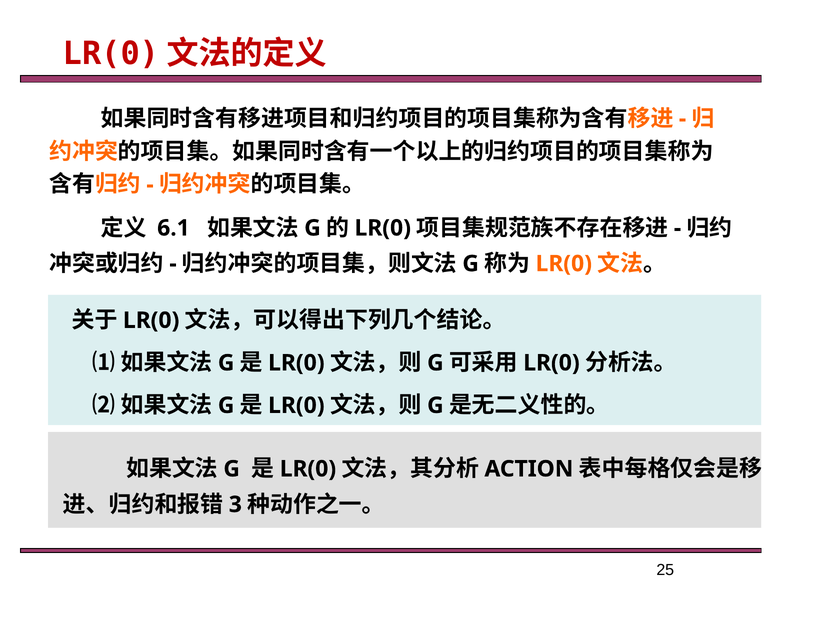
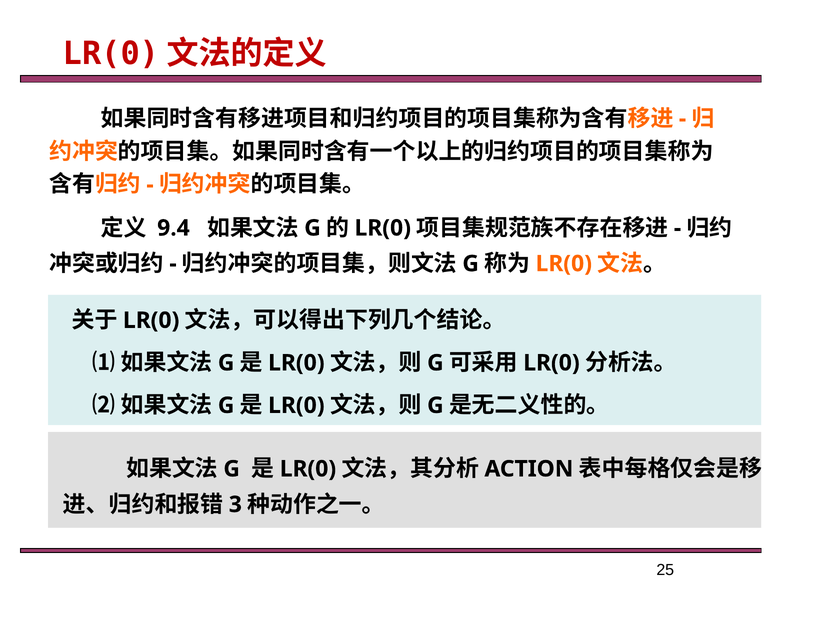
6.1: 6.1 -> 9.4 (173, 228)
